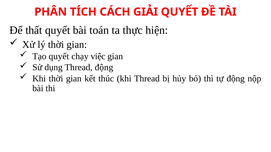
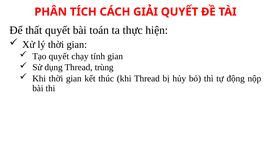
việc: việc -> tính (98, 56)
Thread động: động -> trùng (104, 68)
